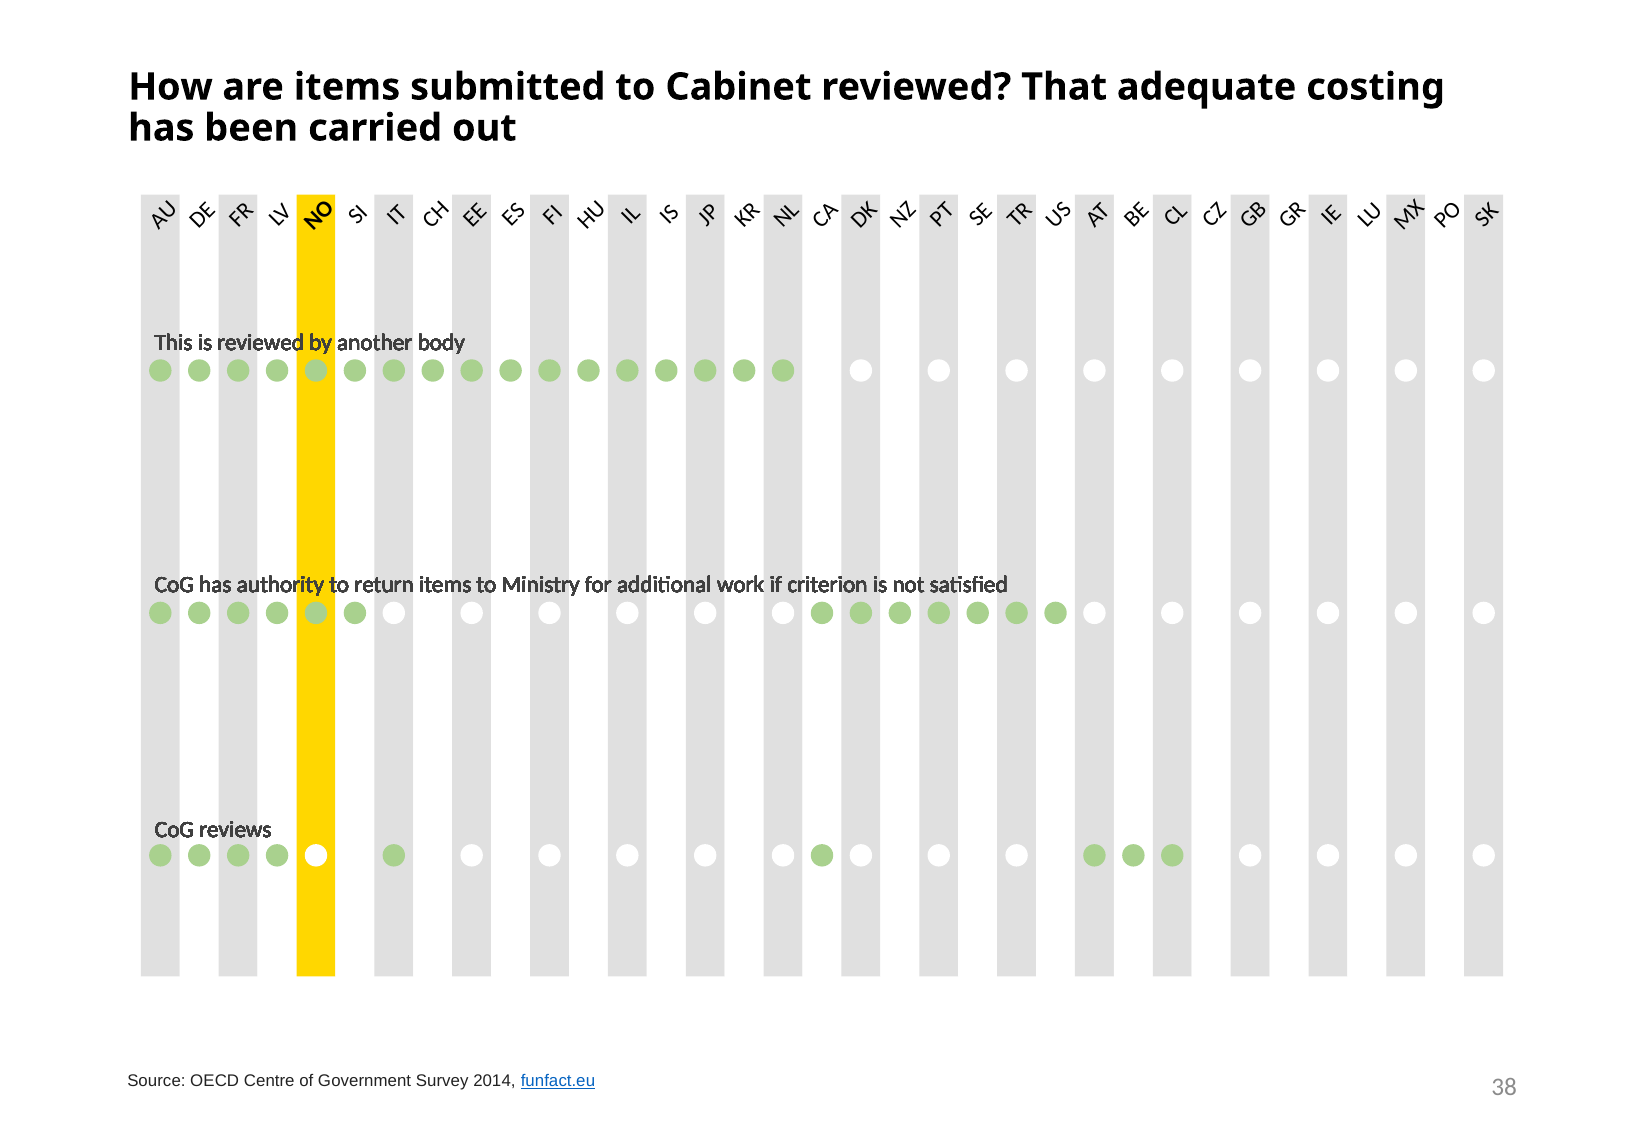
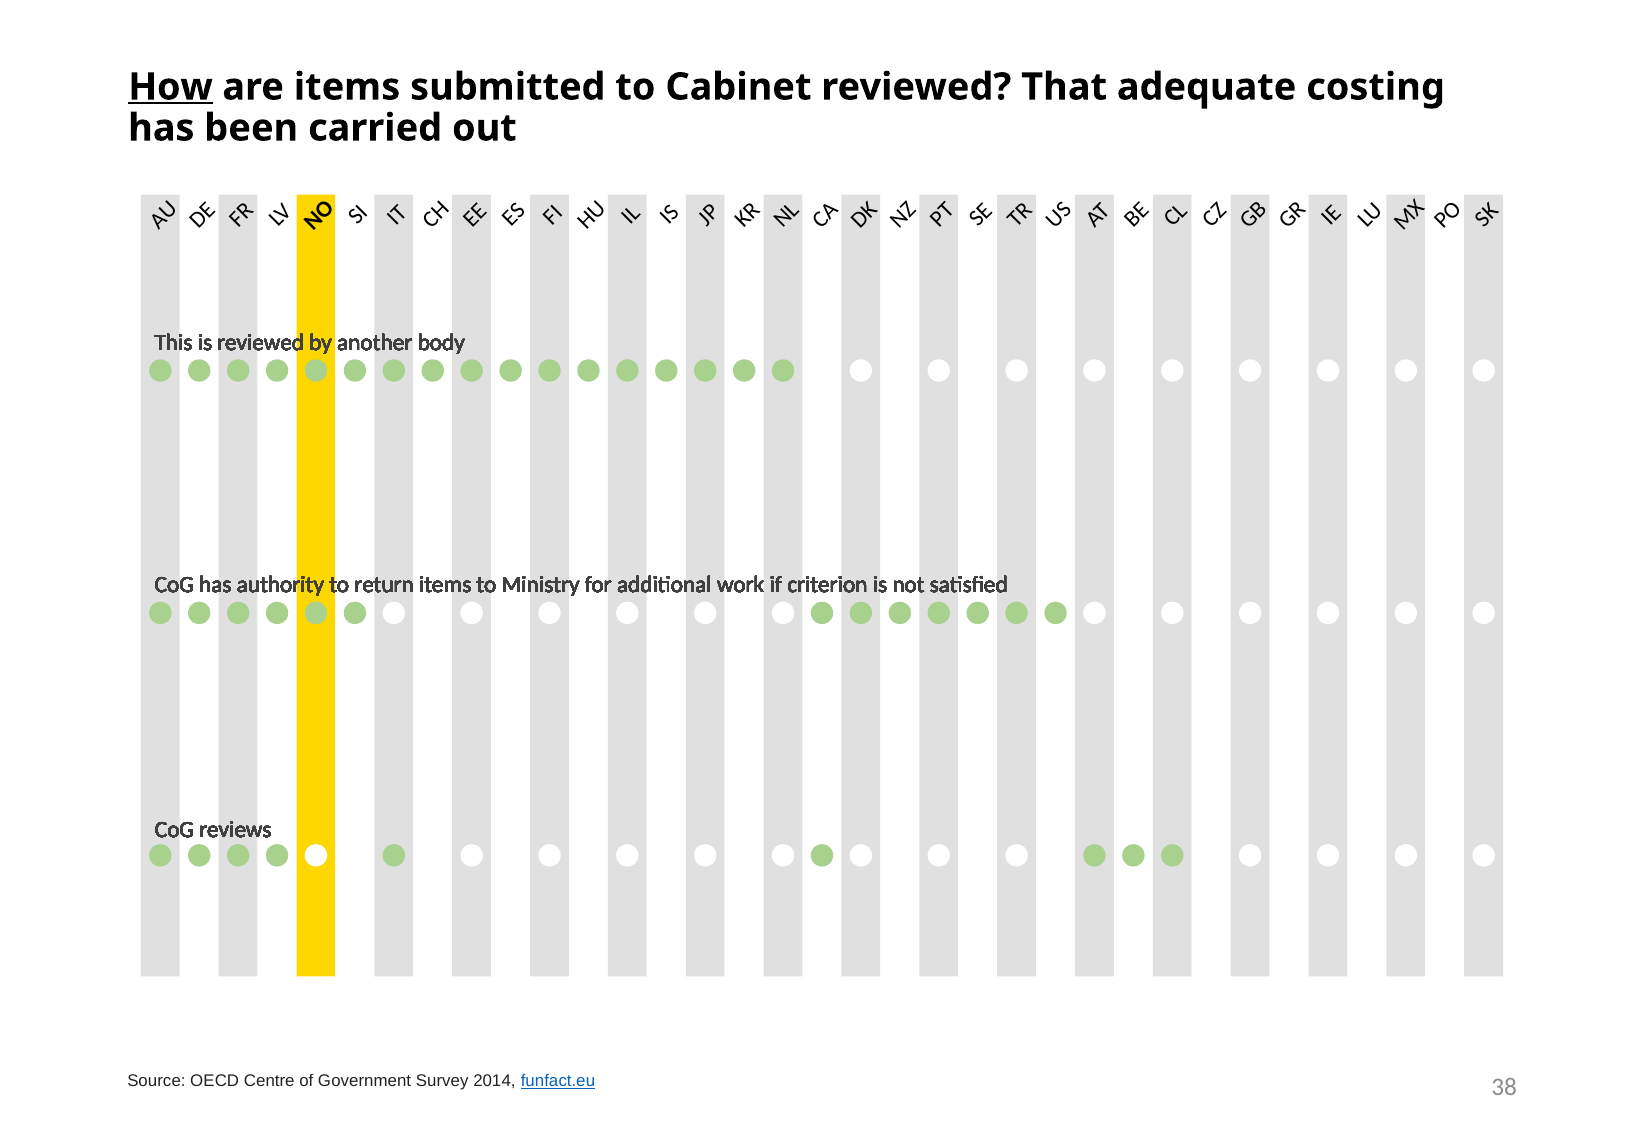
How underline: none -> present (171, 87)
